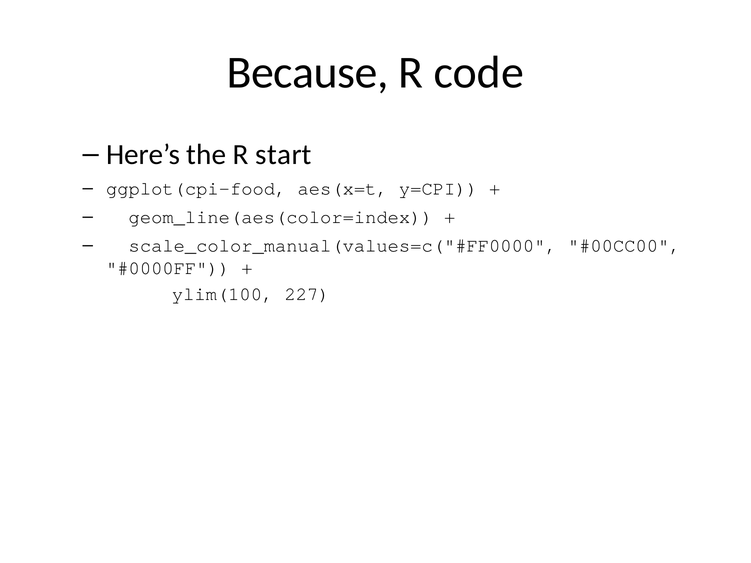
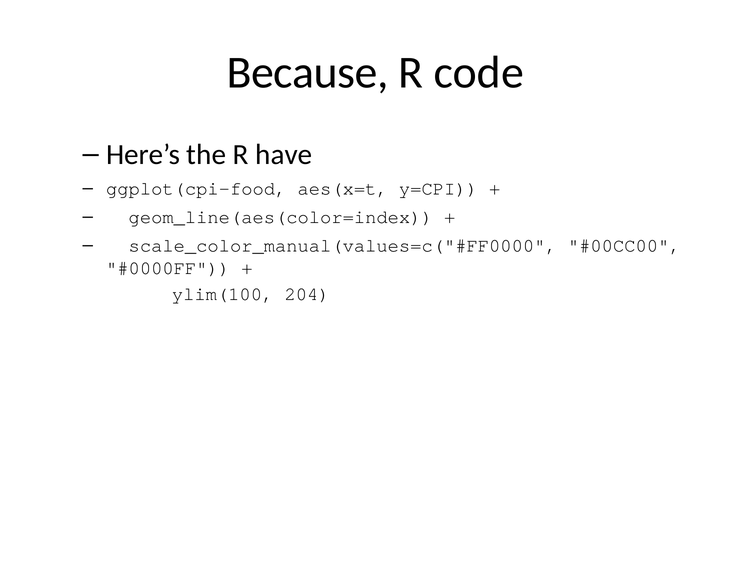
start: start -> have (284, 155)
227: 227 -> 204 (307, 294)
